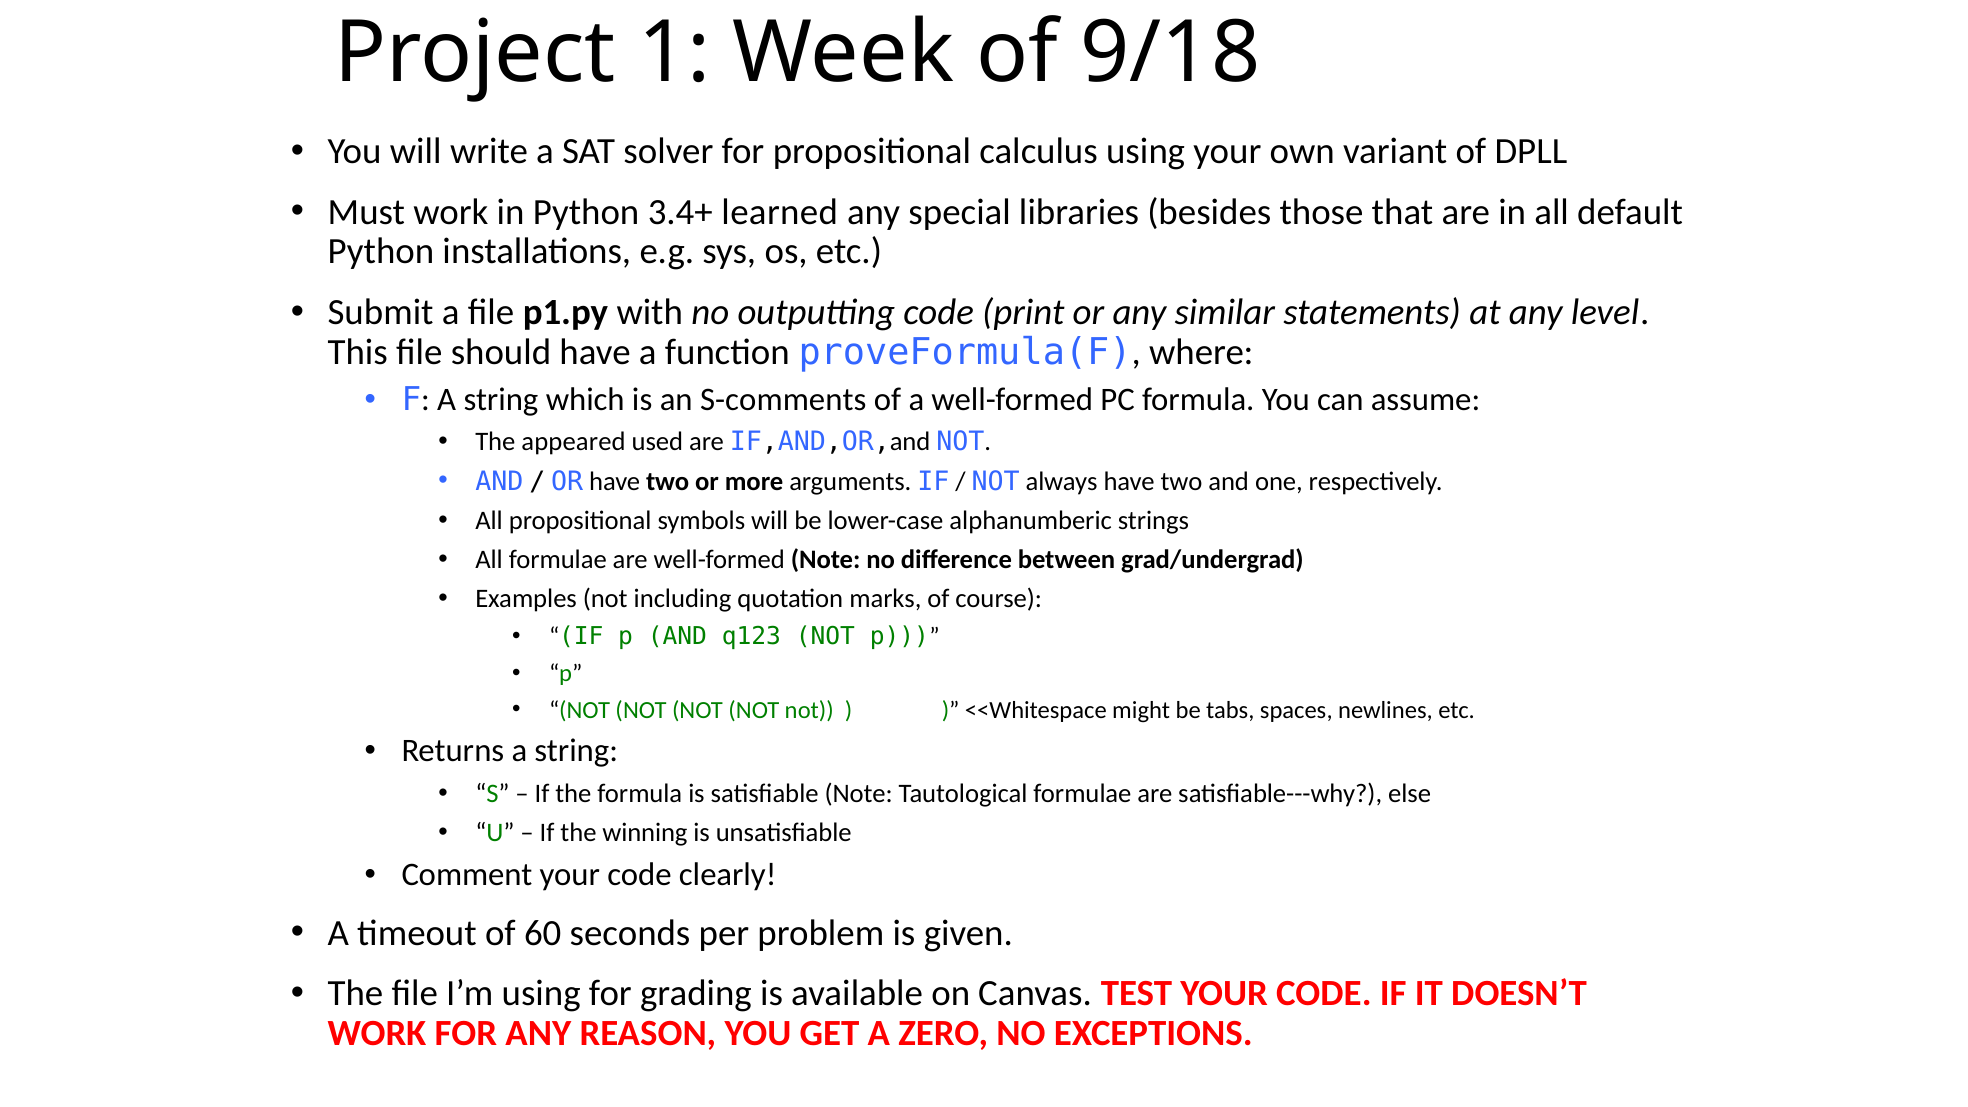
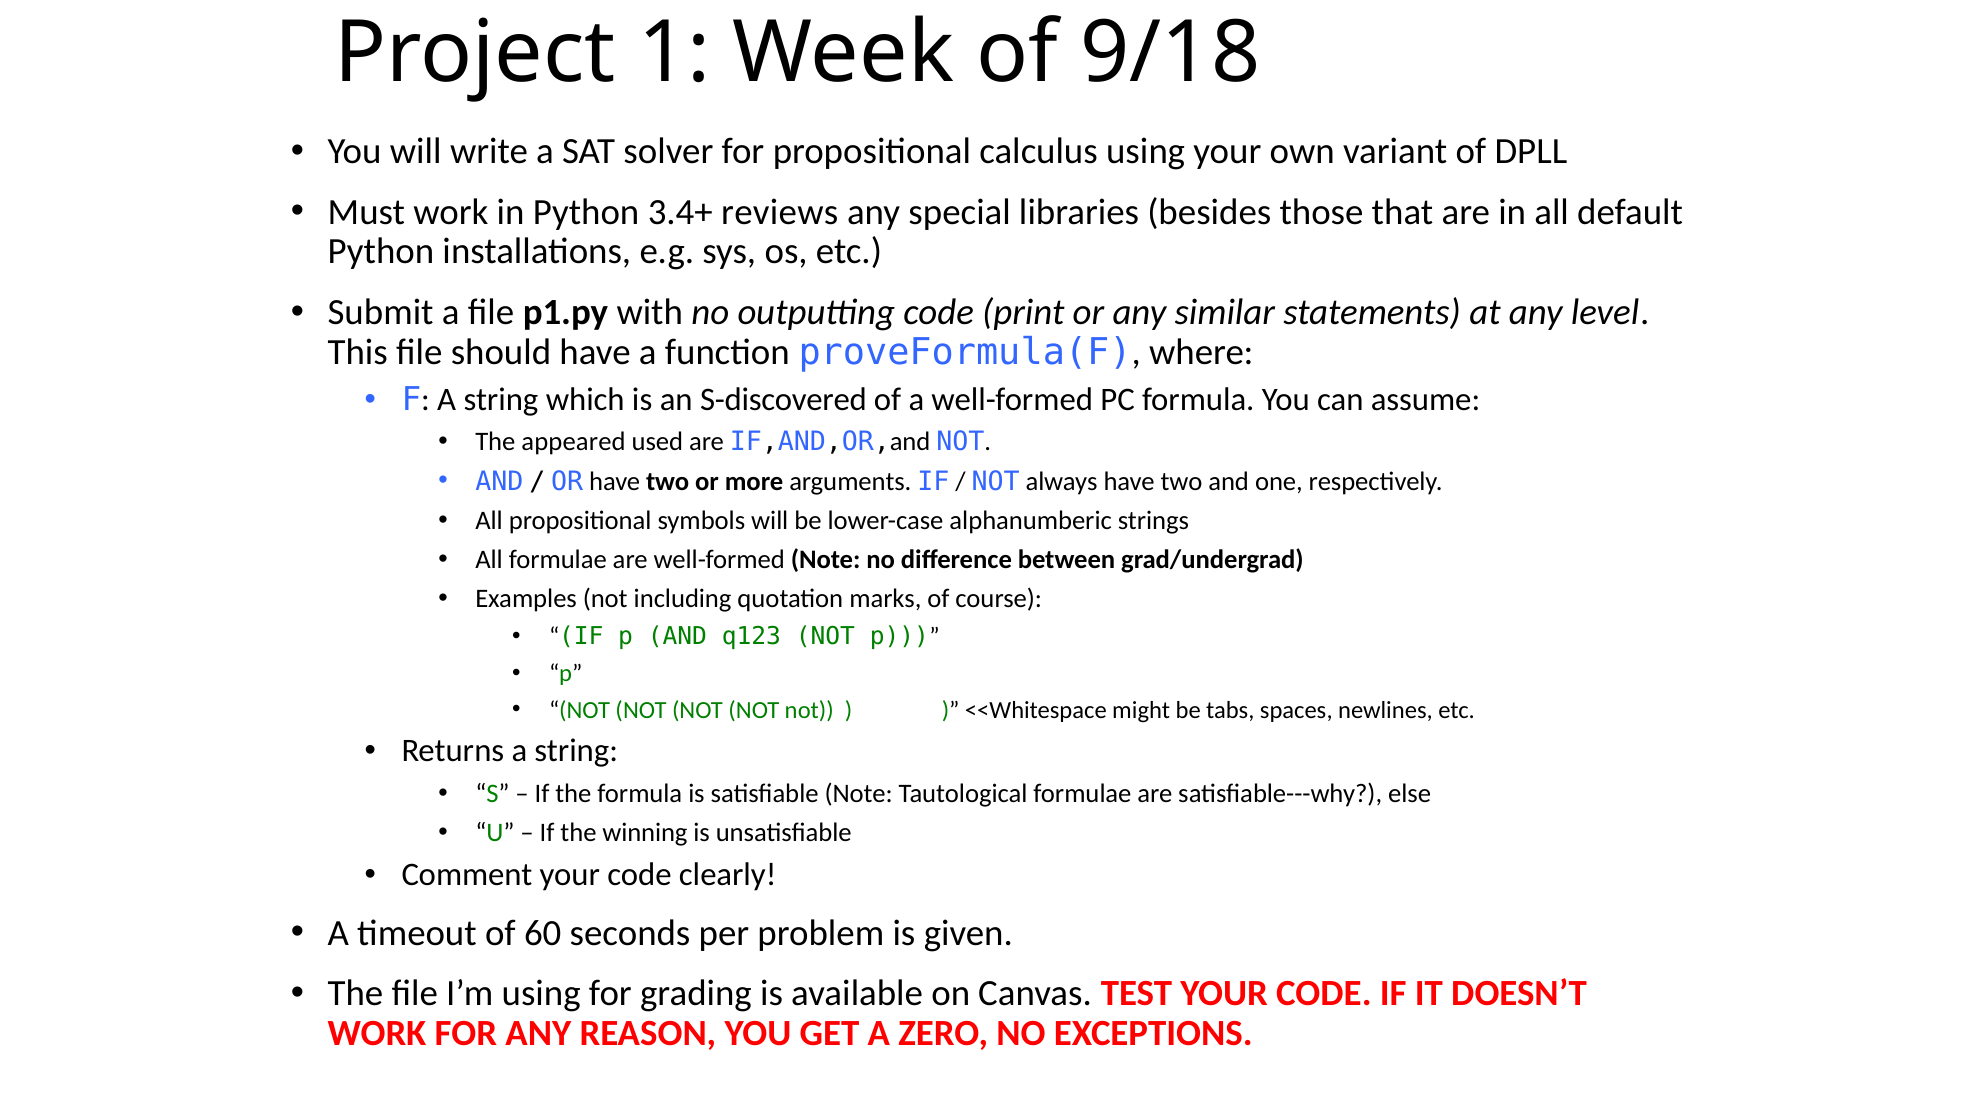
learned: learned -> reviews (780, 212)
S-comments: S-comments -> S-discovered (783, 400)
